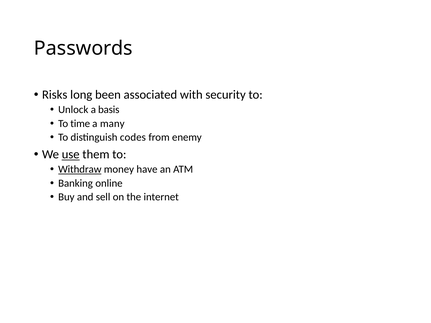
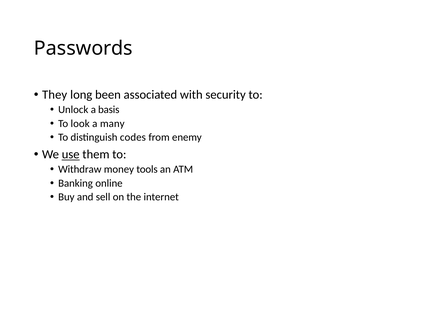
Risks: Risks -> They (55, 95)
time: time -> look (80, 124)
Withdraw underline: present -> none (80, 169)
have: have -> tools (147, 169)
